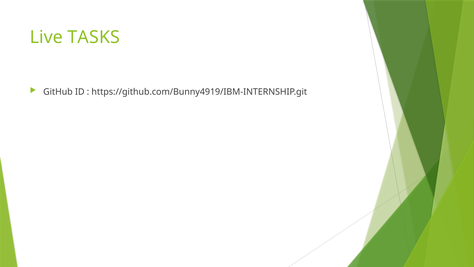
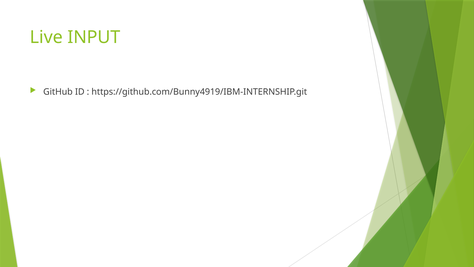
TASKS: TASKS -> INPUT (94, 37)
